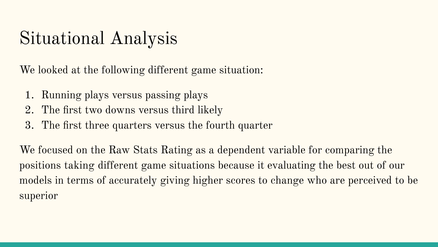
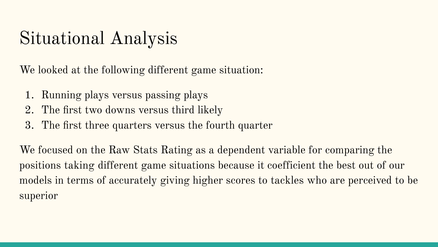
evaluating: evaluating -> coefficient (291, 165)
change: change -> tackles (287, 180)
